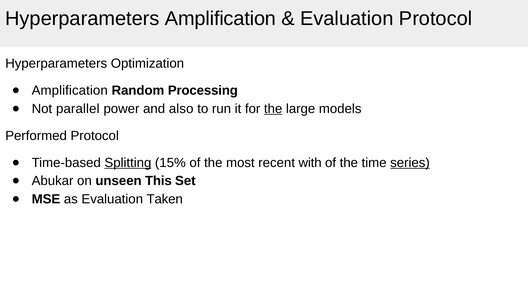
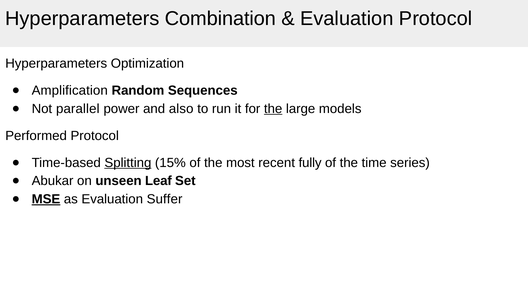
Hyperparameters Amplification: Amplification -> Combination (220, 19)
Processing: Processing -> Sequences (203, 90)
with: with -> fully (310, 163)
series underline: present -> none (410, 163)
This: This -> Leaf (158, 181)
MSE underline: none -> present (46, 199)
Taken: Taken -> Suffer (165, 199)
